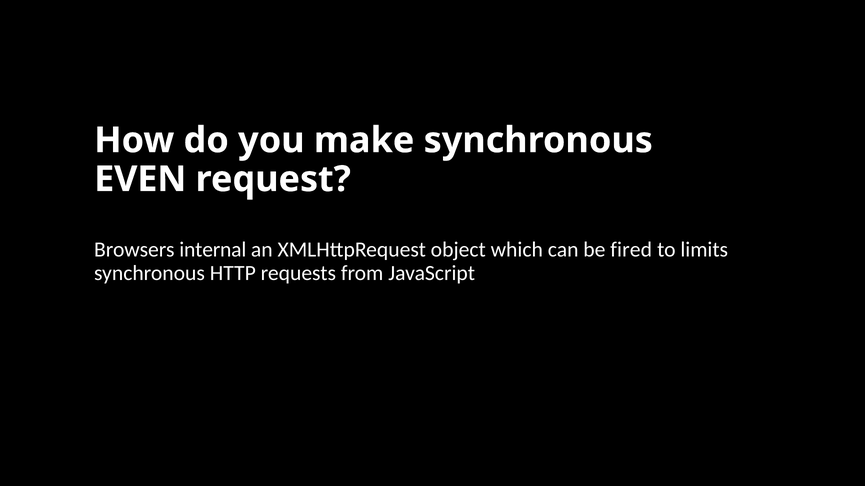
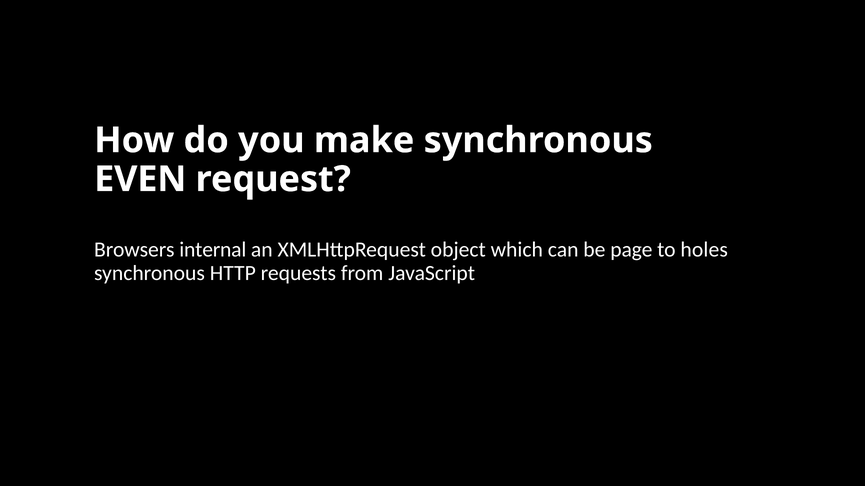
fired: fired -> page (631, 250)
limits: limits -> holes (704, 250)
